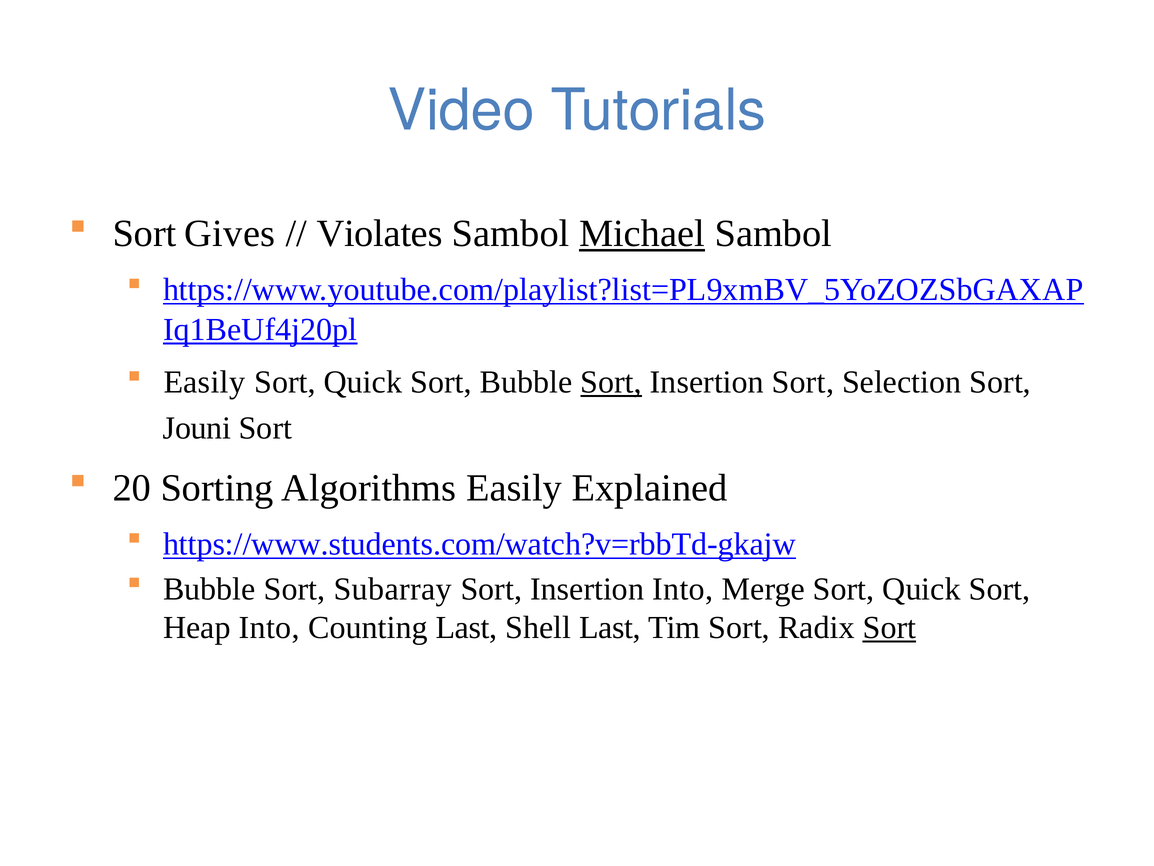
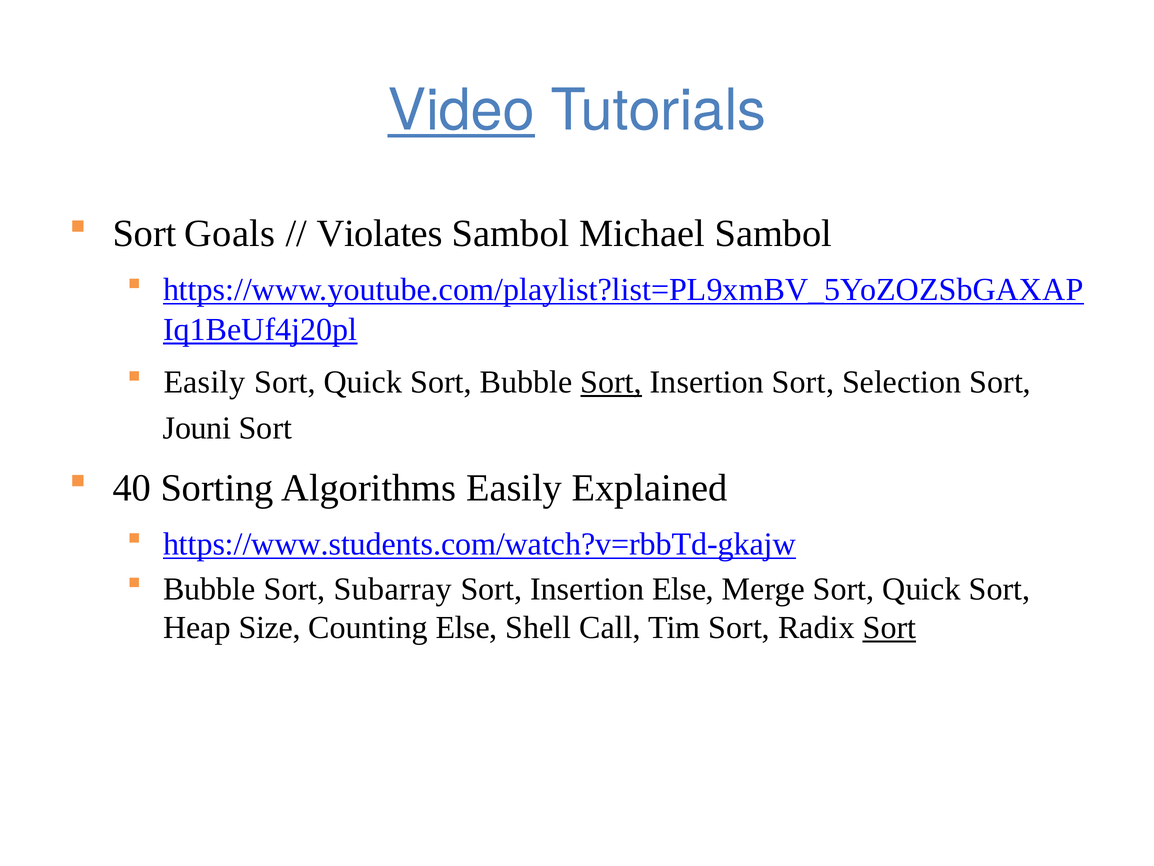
Video underline: none -> present (461, 111)
Gives: Gives -> Goals (230, 234)
Michael underline: present -> none (642, 234)
20: 20 -> 40 (132, 488)
Insertion Into: Into -> Else (683, 589)
Heap Into: Into -> Size (270, 627)
Counting Last: Last -> Else (467, 627)
Shell Last: Last -> Call (610, 627)
